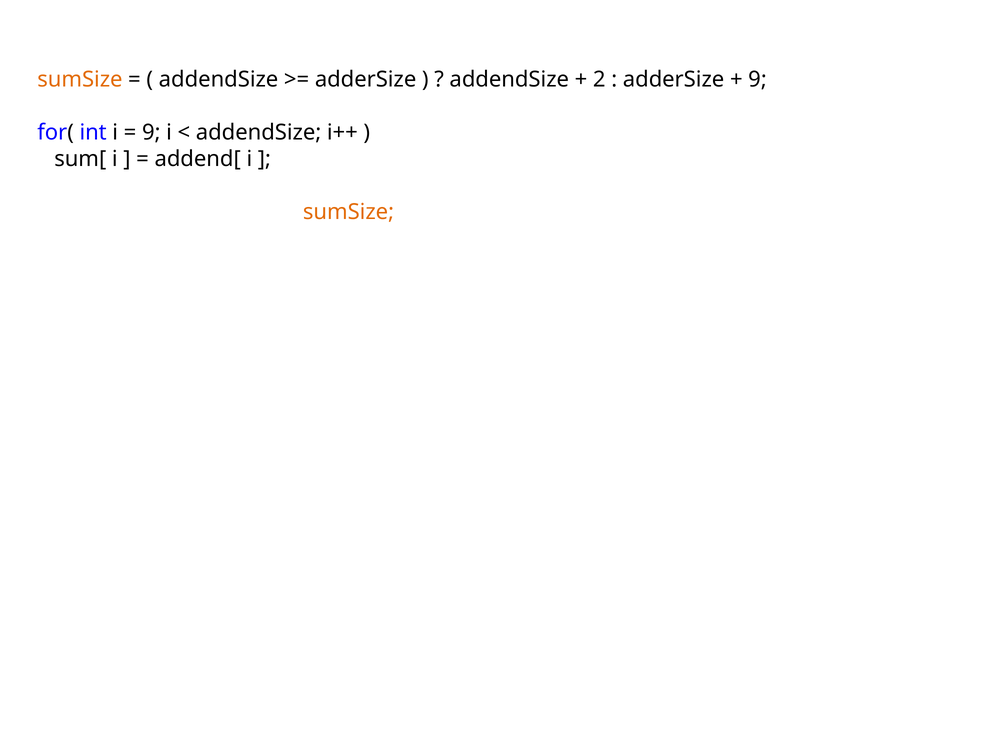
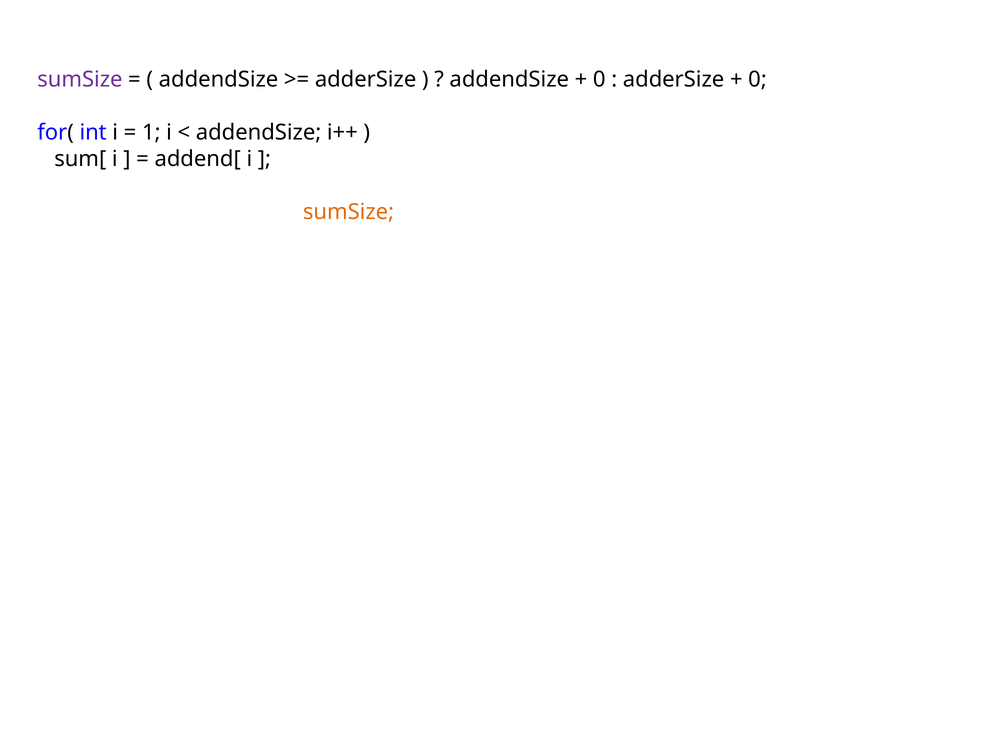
sumSize colour: orange -> purple (80, 79)
2: 2 -> 0 (599, 79)
9: 9 -> 0 (758, 79)
9: 9 -> 1 (151, 132)
